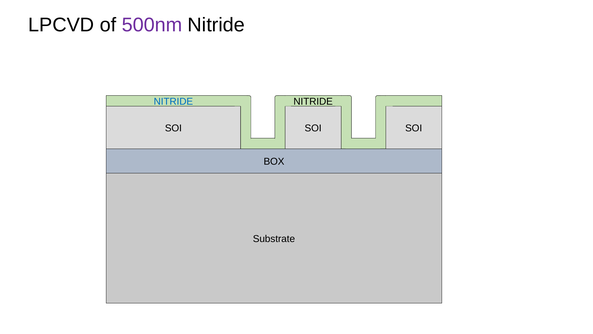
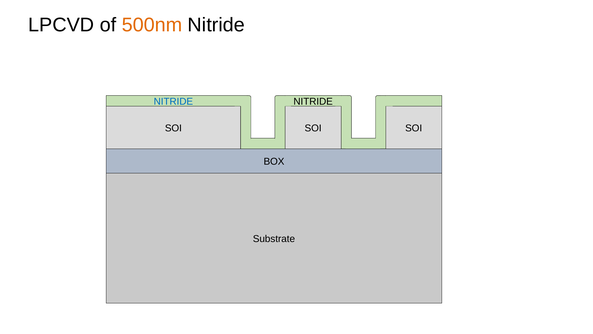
500nm colour: purple -> orange (152, 25)
